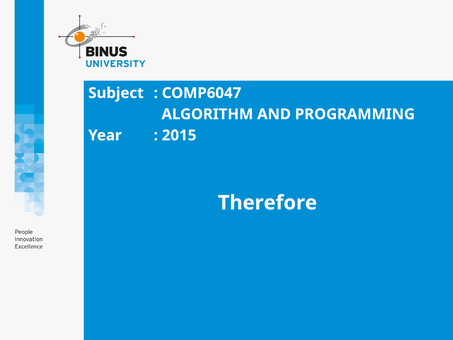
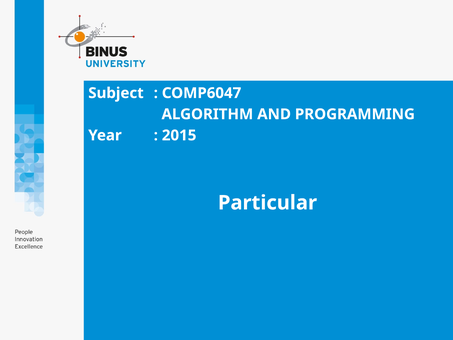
Therefore: Therefore -> Particular (267, 203)
